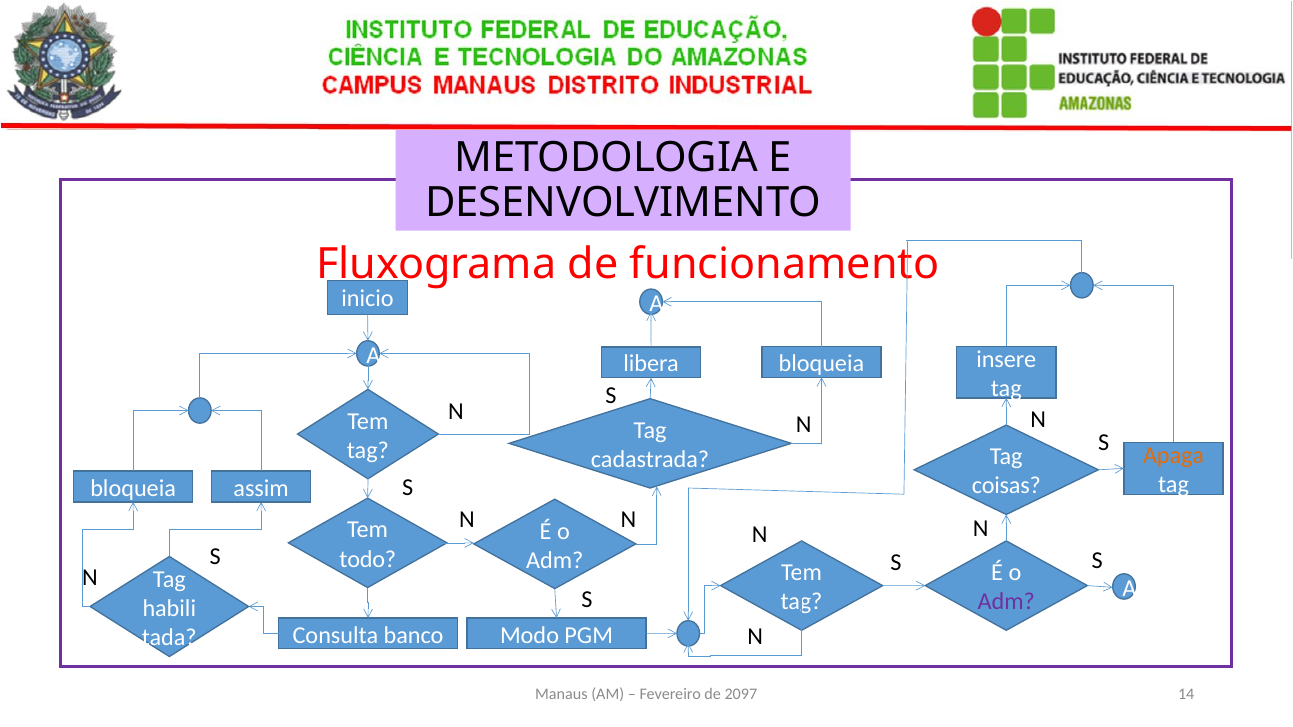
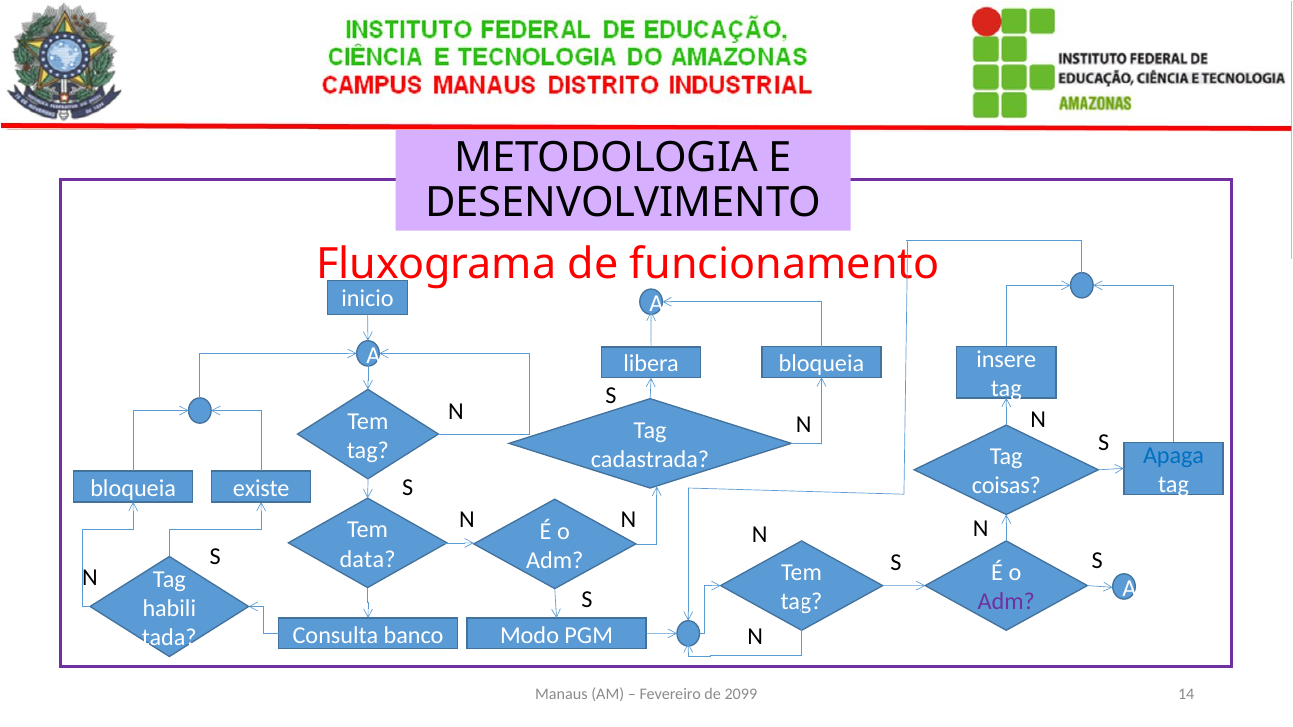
Apaga colour: orange -> blue (1174, 456)
assim: assim -> existe (261, 488)
todo: todo -> data (368, 559)
2097: 2097 -> 2099 (741, 695)
